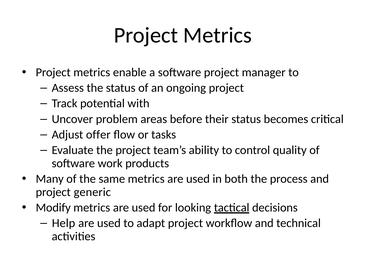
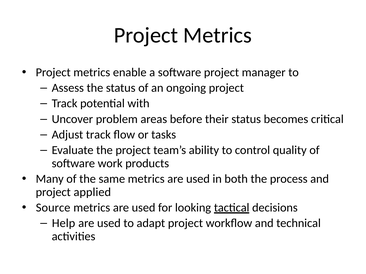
Adjust offer: offer -> track (98, 135)
generic: generic -> applied (92, 192)
Modify: Modify -> Source (53, 208)
